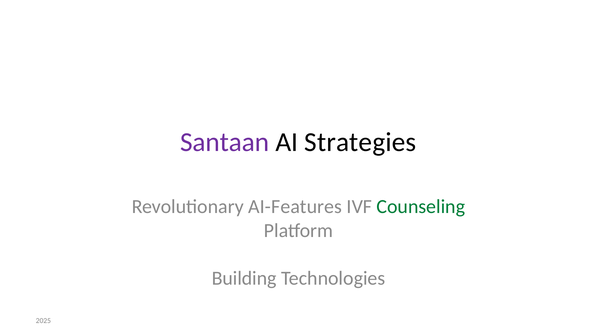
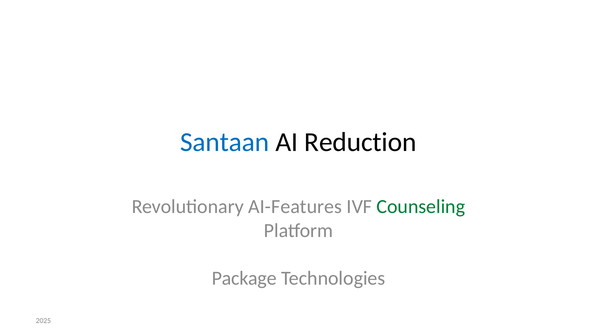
Santaan colour: purple -> blue (225, 142)
Strategies: Strategies -> Reduction (360, 142)
Building: Building -> Package (244, 278)
